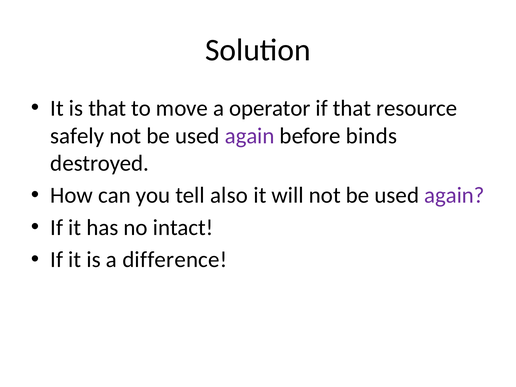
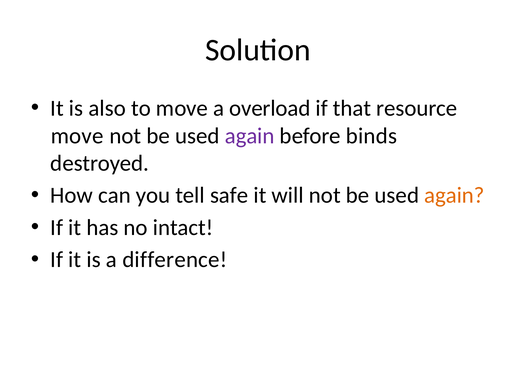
is that: that -> also (107, 108)
operator: operator -> overload (270, 108)
safely: safely -> move (77, 136)
also: also -> safe (229, 195)
again colour: purple -> orange (454, 195)
